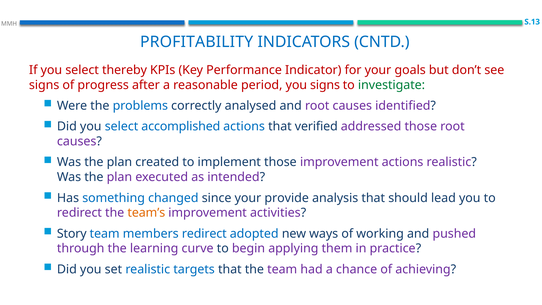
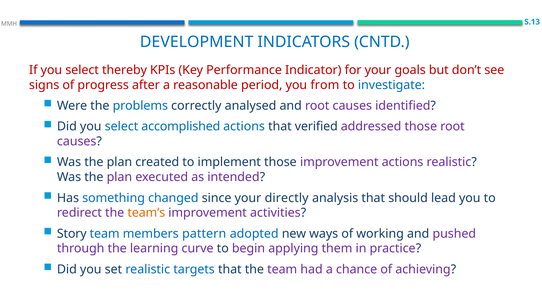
PROFITABILITY: PROFITABILITY -> DEVELOPMENT (197, 42)
you signs: signs -> from (325, 85)
investigate colour: green -> blue (391, 85)
provide: provide -> directly (287, 198)
members redirect: redirect -> pattern (204, 234)
